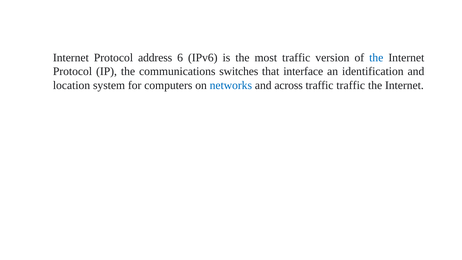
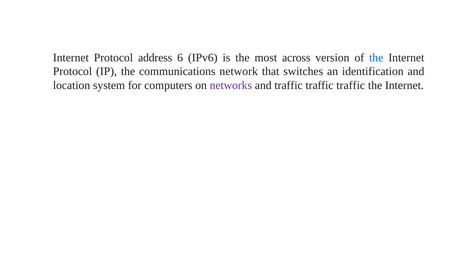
most traffic: traffic -> across (296, 58)
switches: switches -> network (239, 71)
interface: interface -> switches (303, 71)
networks colour: blue -> purple (231, 85)
and across: across -> traffic (289, 85)
